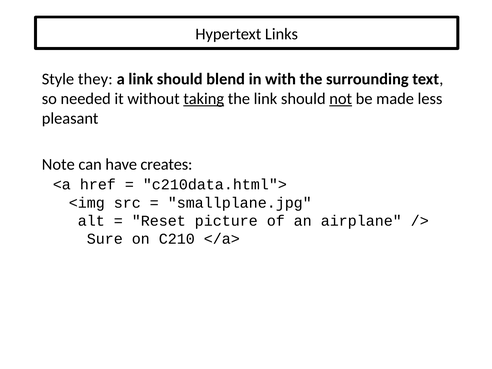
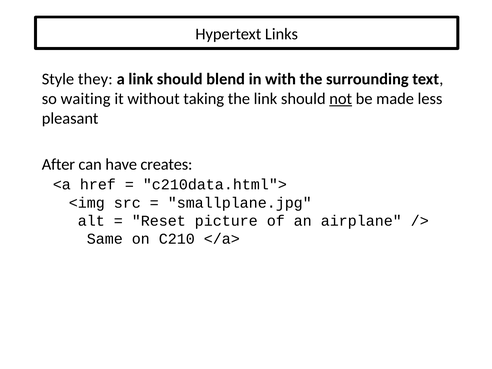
needed: needed -> waiting (86, 99)
taking underline: present -> none (204, 99)
Note: Note -> After (58, 164)
Sure: Sure -> Same (105, 239)
